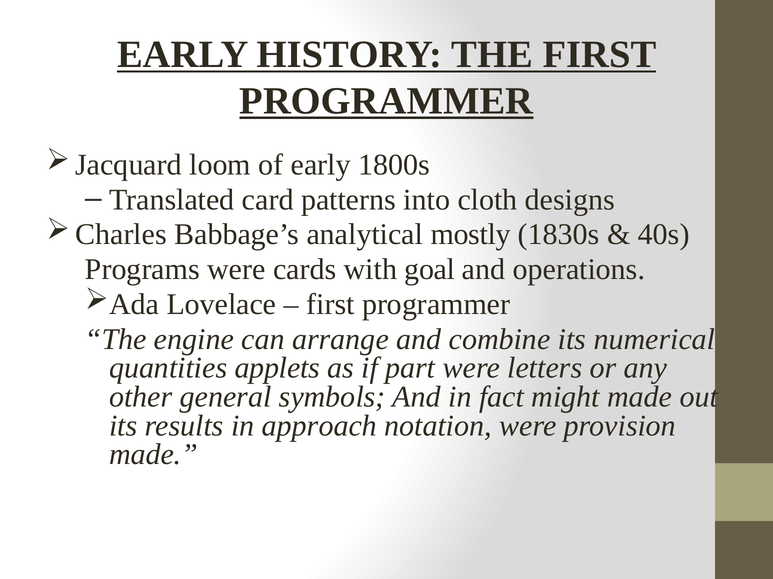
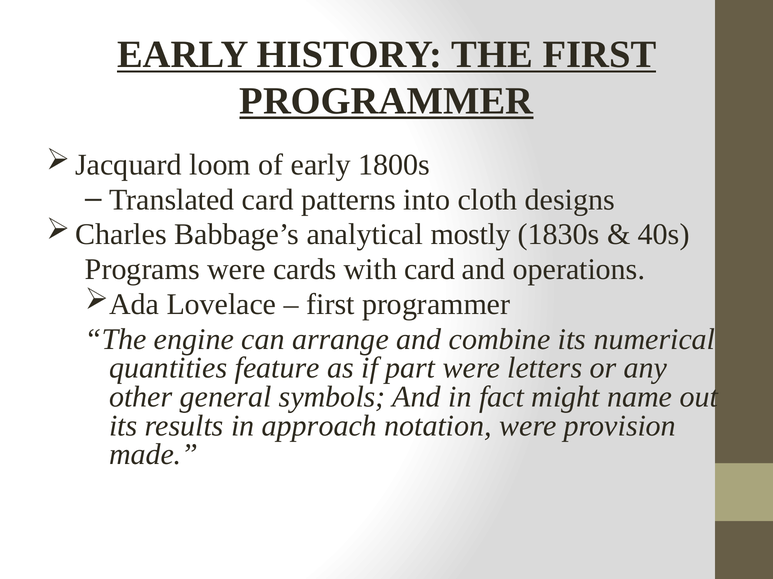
with goal: goal -> card (430, 270)
applets: applets -> feature (277, 368)
might made: made -> name (640, 397)
